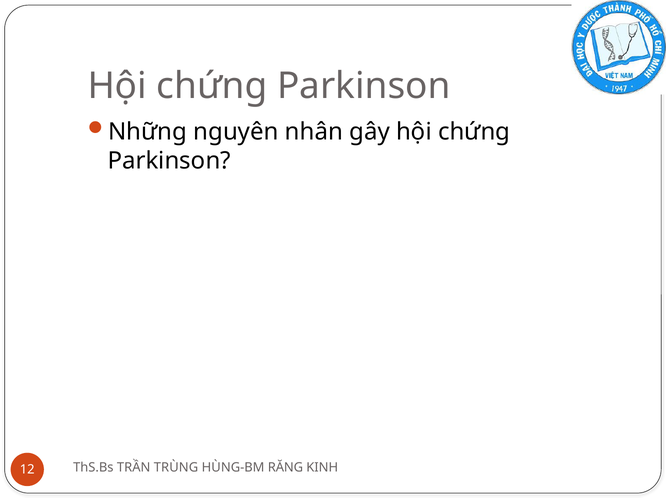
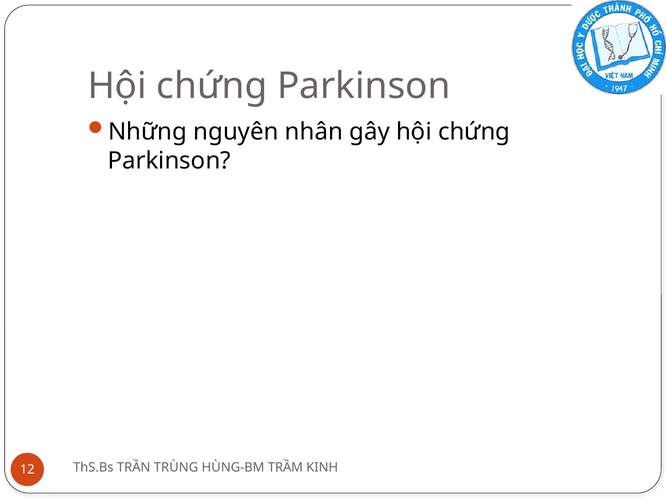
RĂNG: RĂNG -> TRẦM (285, 467)
